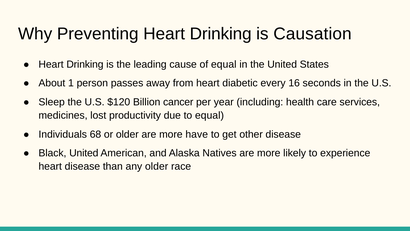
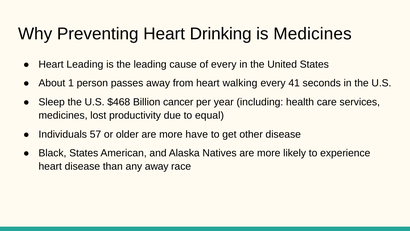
is Causation: Causation -> Medicines (313, 34)
Drinking: Drinking -> Leading (85, 64)
of equal: equal -> every (224, 64)
diabetic: diabetic -> walking (240, 83)
16: 16 -> 41 (294, 83)
$120: $120 -> $468 (119, 102)
68: 68 -> 57 (95, 134)
Black United: United -> States (84, 153)
any older: older -> away (157, 166)
